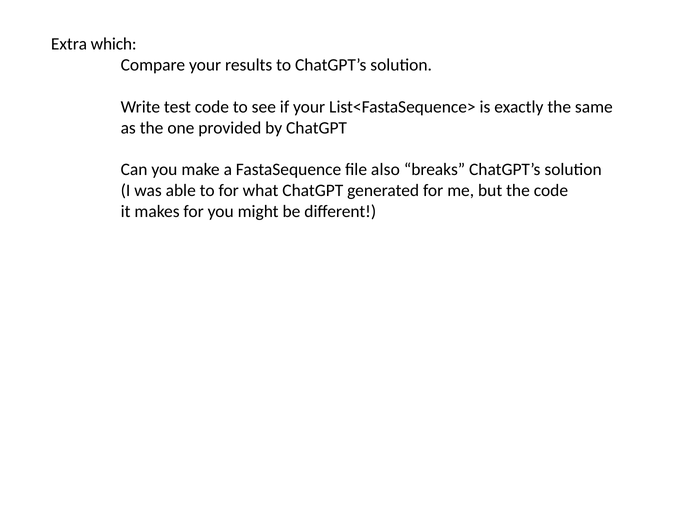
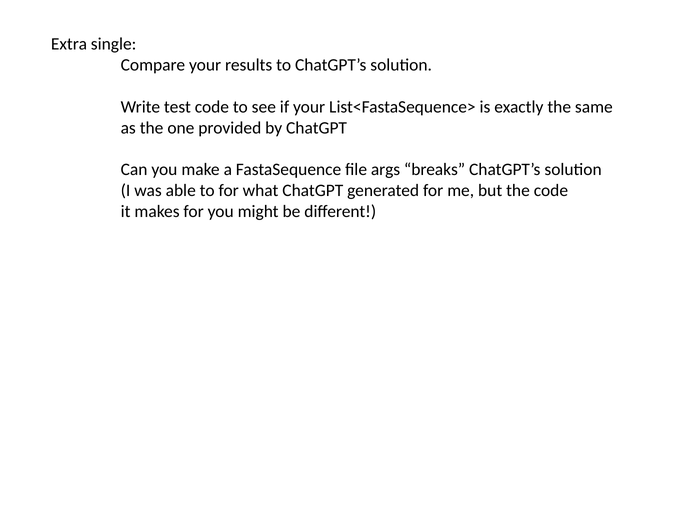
which: which -> single (114, 44)
also: also -> args (386, 170)
